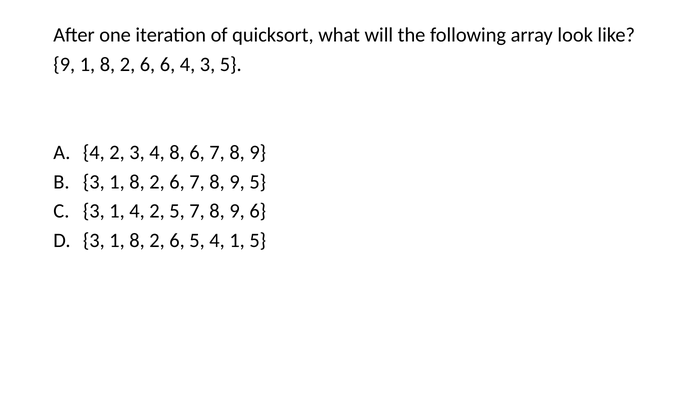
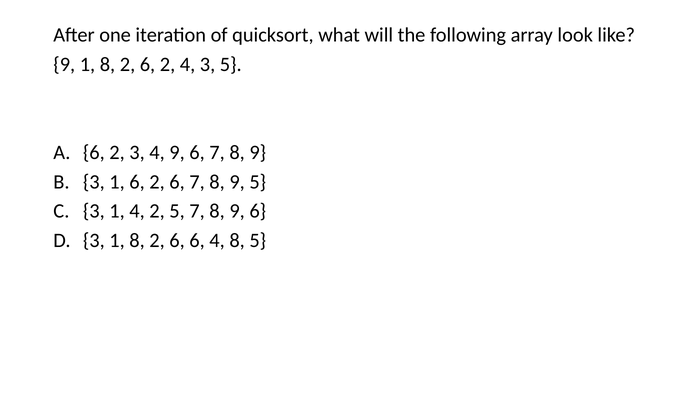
2 6 6: 6 -> 2 (168, 65)
4: 4 -> 6 (94, 152)
4 8: 8 -> 9 (177, 152)
8: 8 -> 6 (137, 182)
6 5: 5 -> 6 (197, 240)
4 1: 1 -> 8 (237, 240)
